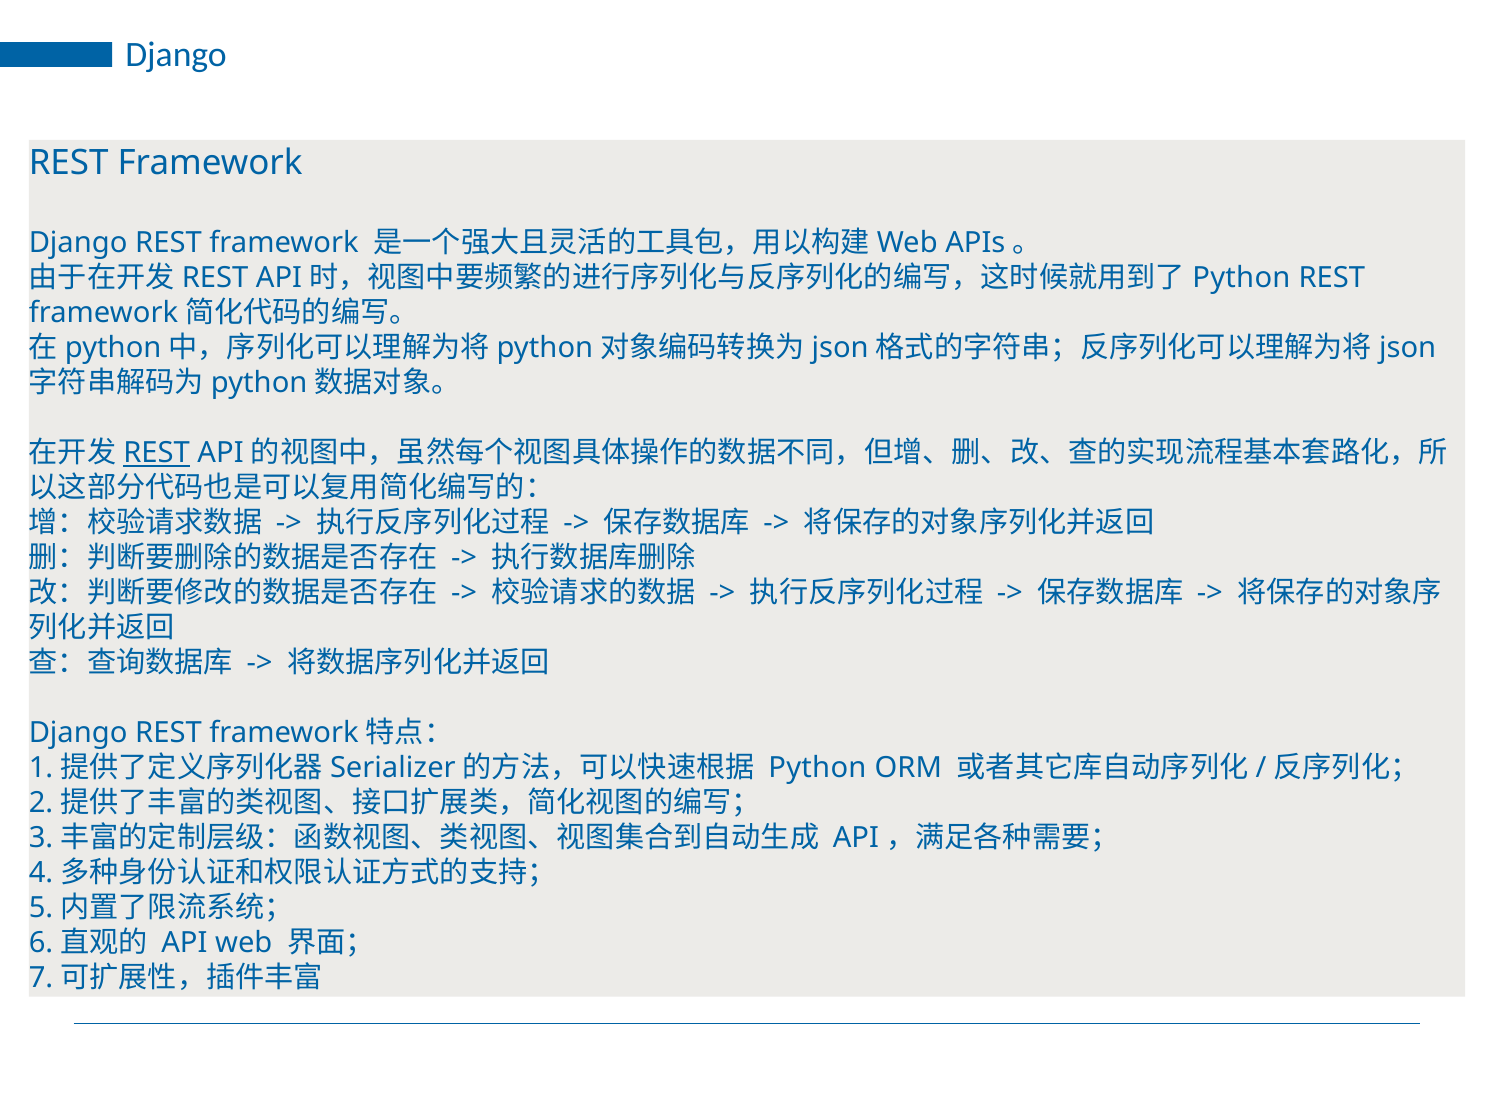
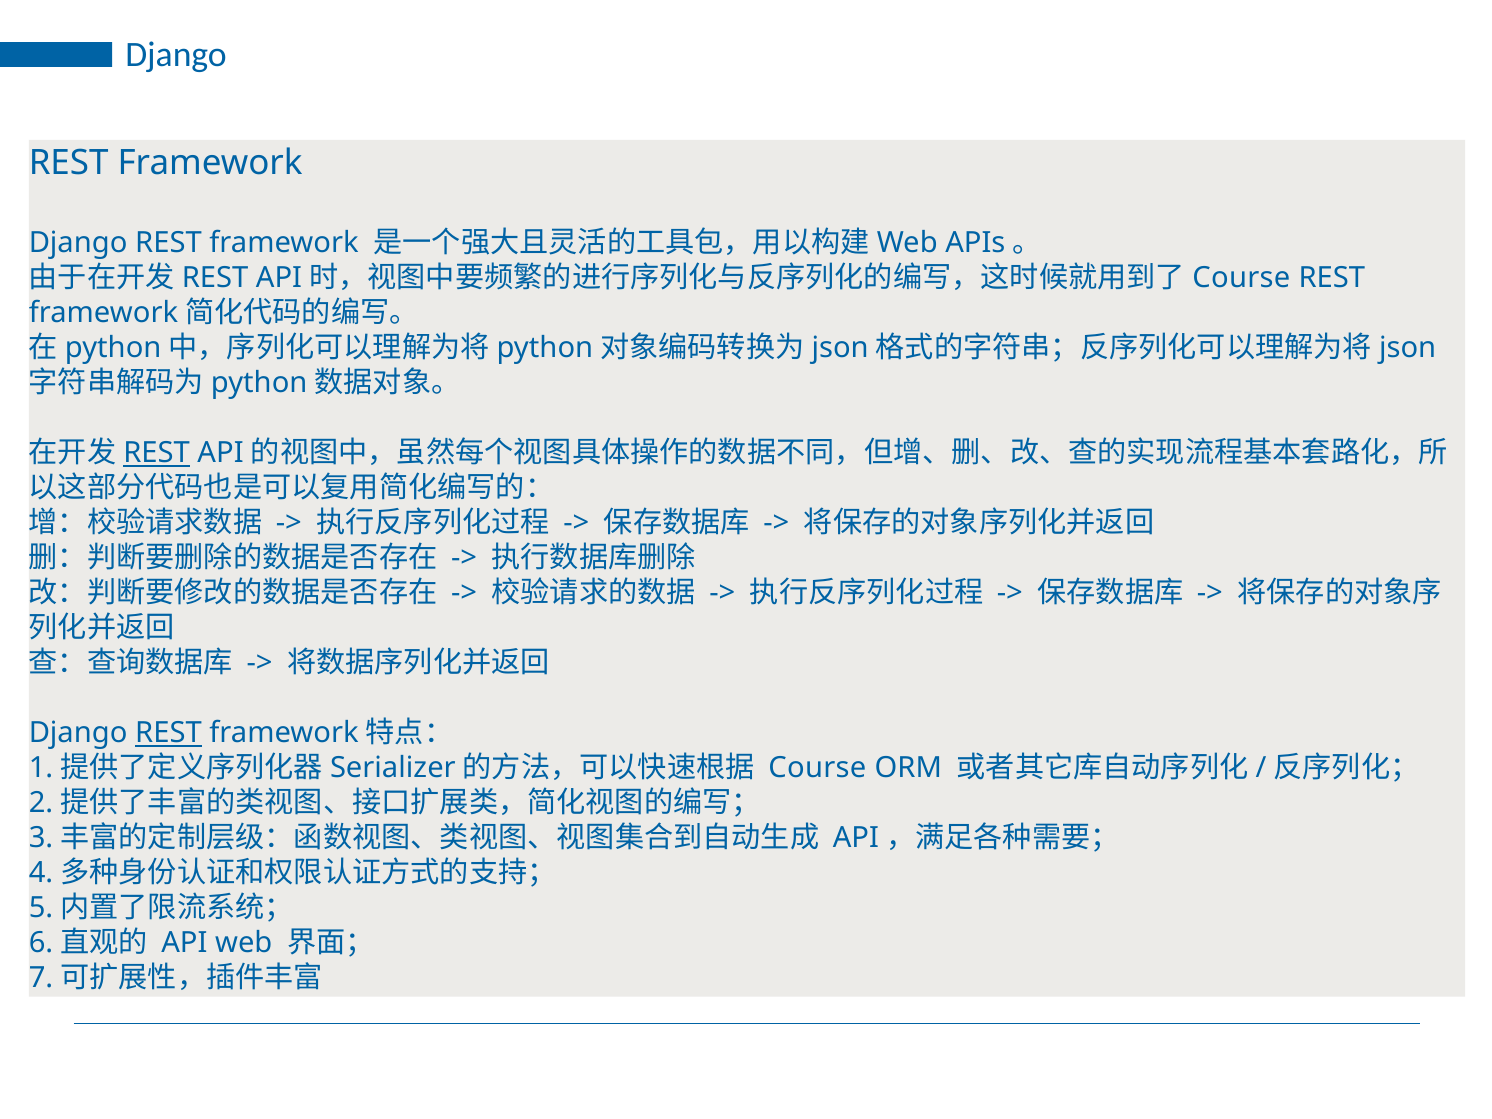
Python: Python -> Course (1241, 278)
REST underline: none -> present (169, 733)
Python: Python -> Course (817, 768)
